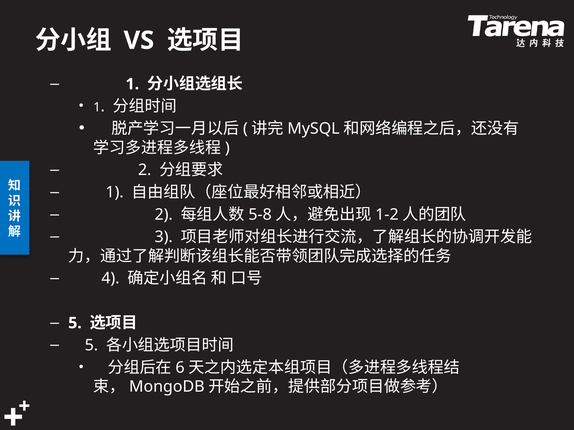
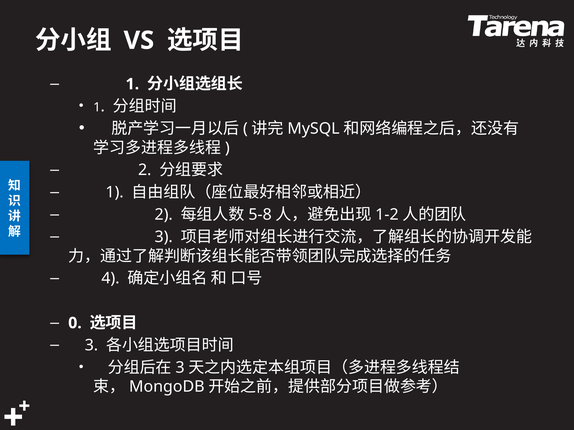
5: 5 -> 0 (75, 323)
5: 5 -> 3 (91, 346)
6: 6 -> 3 (180, 368)
